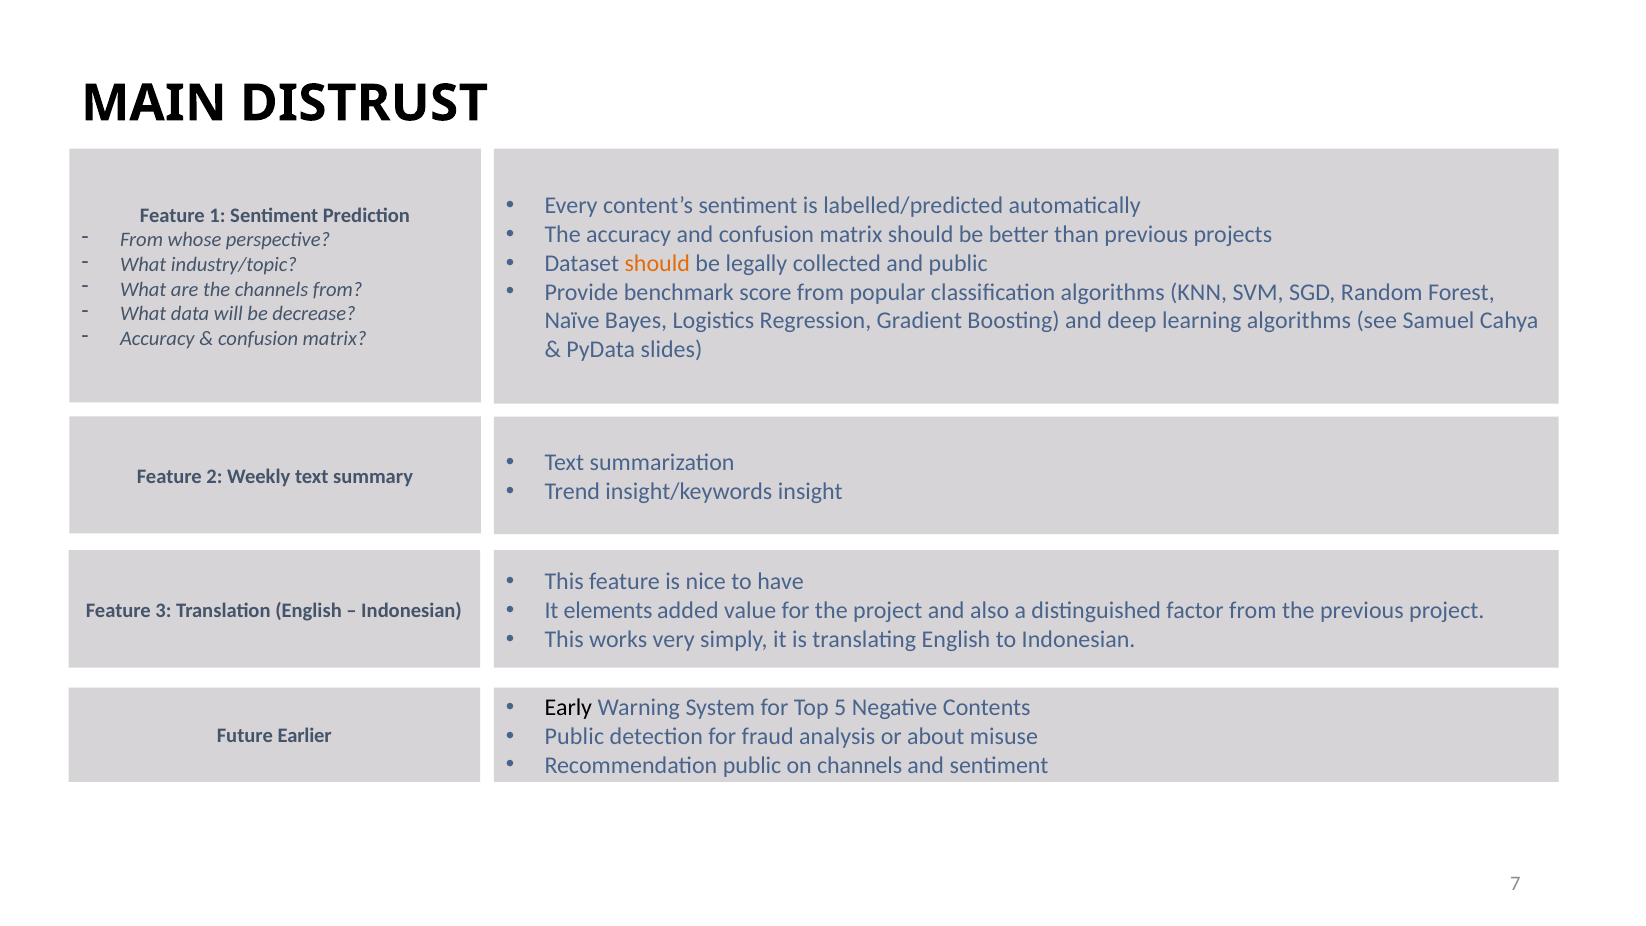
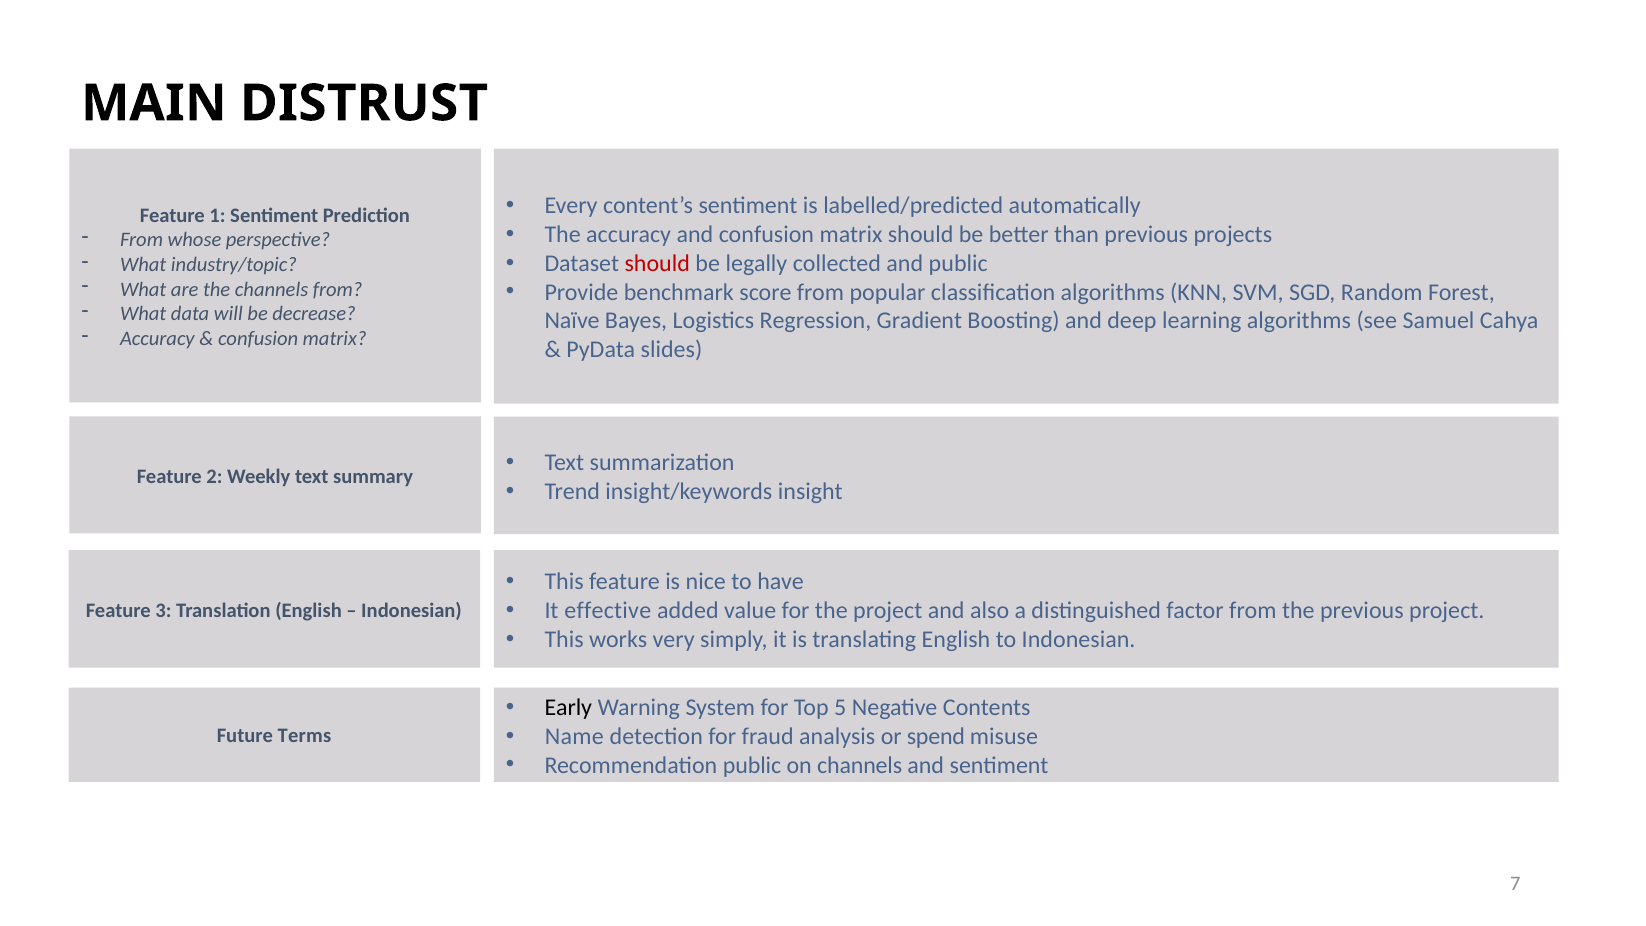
should colour: orange -> red (657, 263)
elements: elements -> effective (608, 611)
Public: Public -> Name (574, 737)
about: about -> spend (936, 737)
Earlier: Earlier -> Terms (304, 736)
